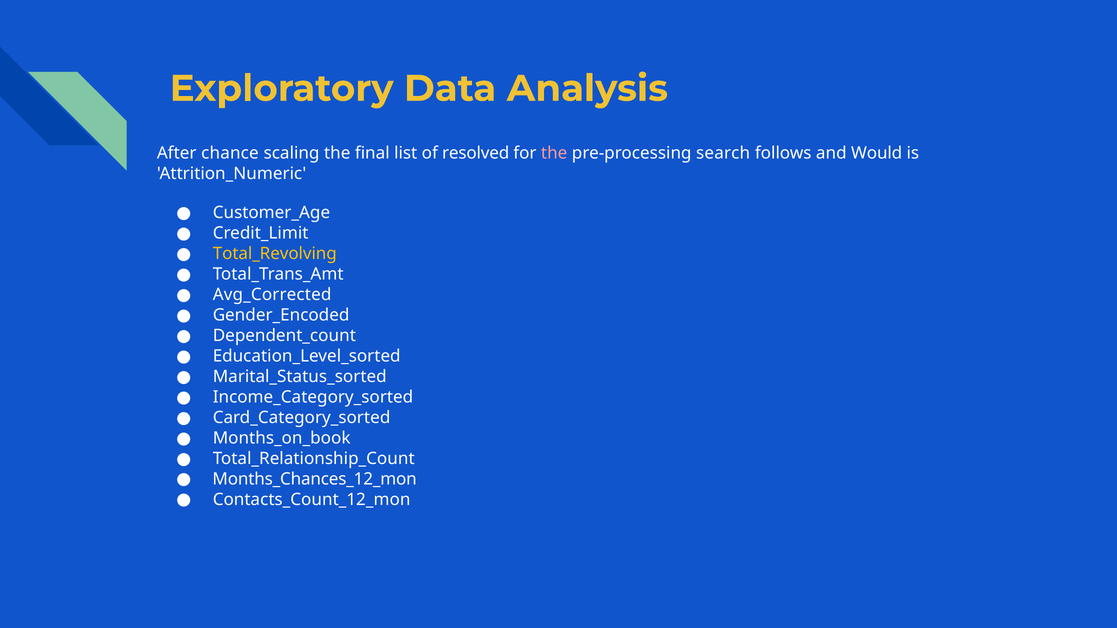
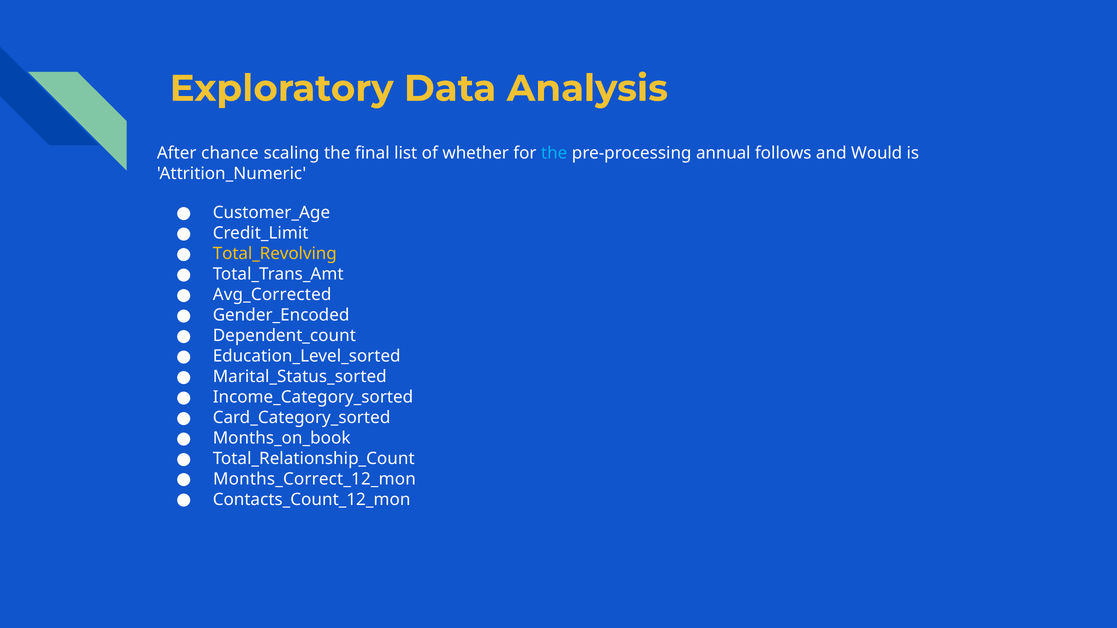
resolved: resolved -> whether (476, 153)
the colour: pink -> light blue (554, 153)
search: search -> annual (723, 153)
Months_Chances_12_mon: Months_Chances_12_mon -> Months_Correct_12_mon (314, 479)
